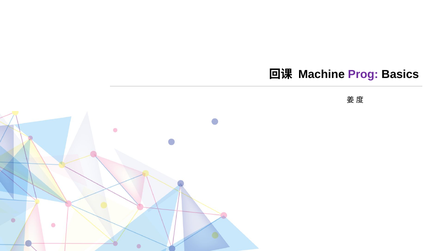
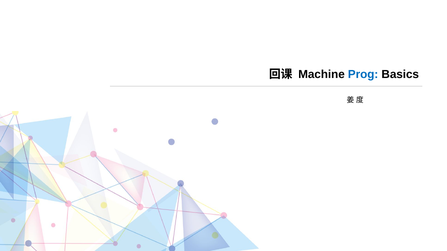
Prog colour: purple -> blue (363, 74)
